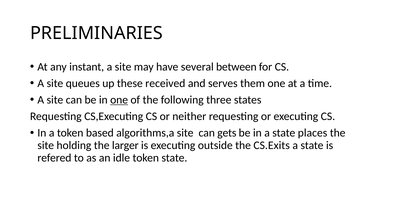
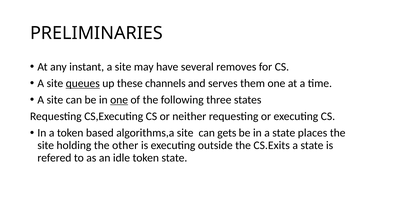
between: between -> removes (236, 67)
queues underline: none -> present (83, 83)
received: received -> channels (165, 83)
larger: larger -> other (125, 145)
